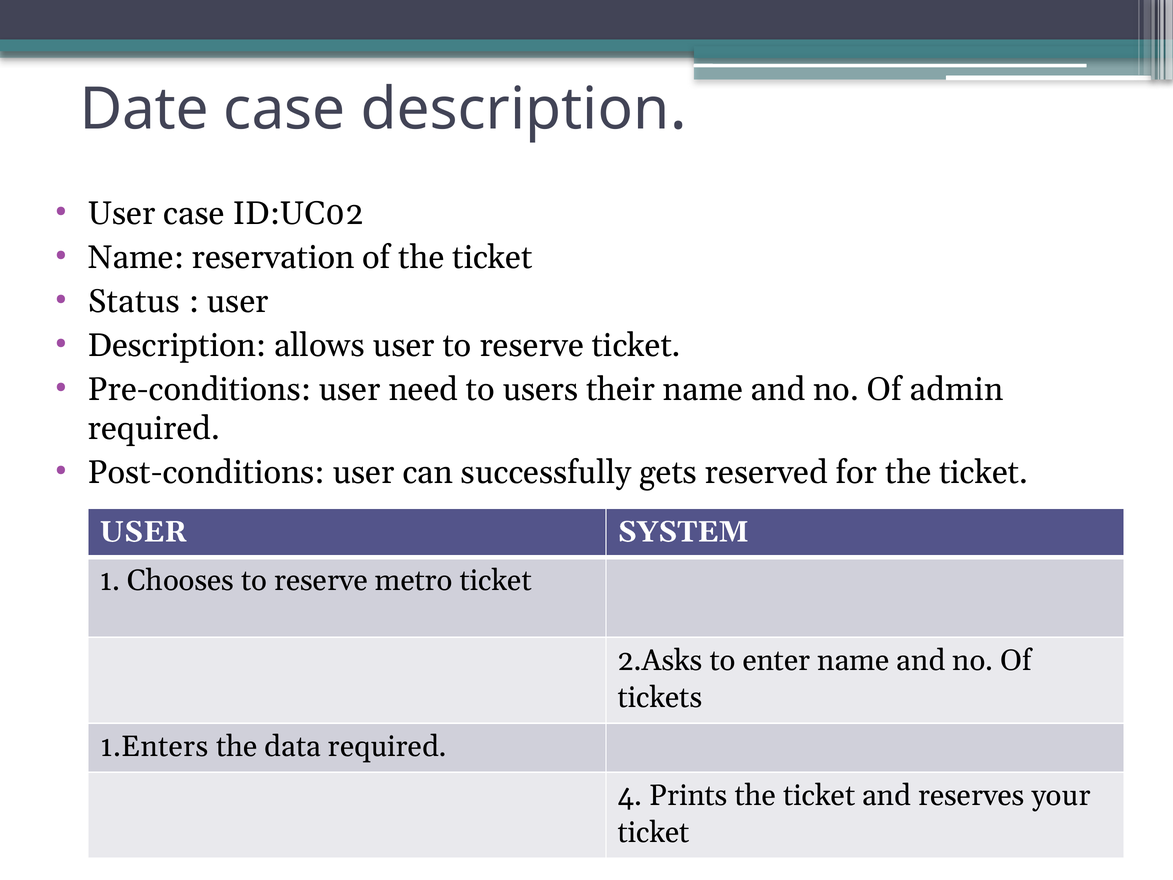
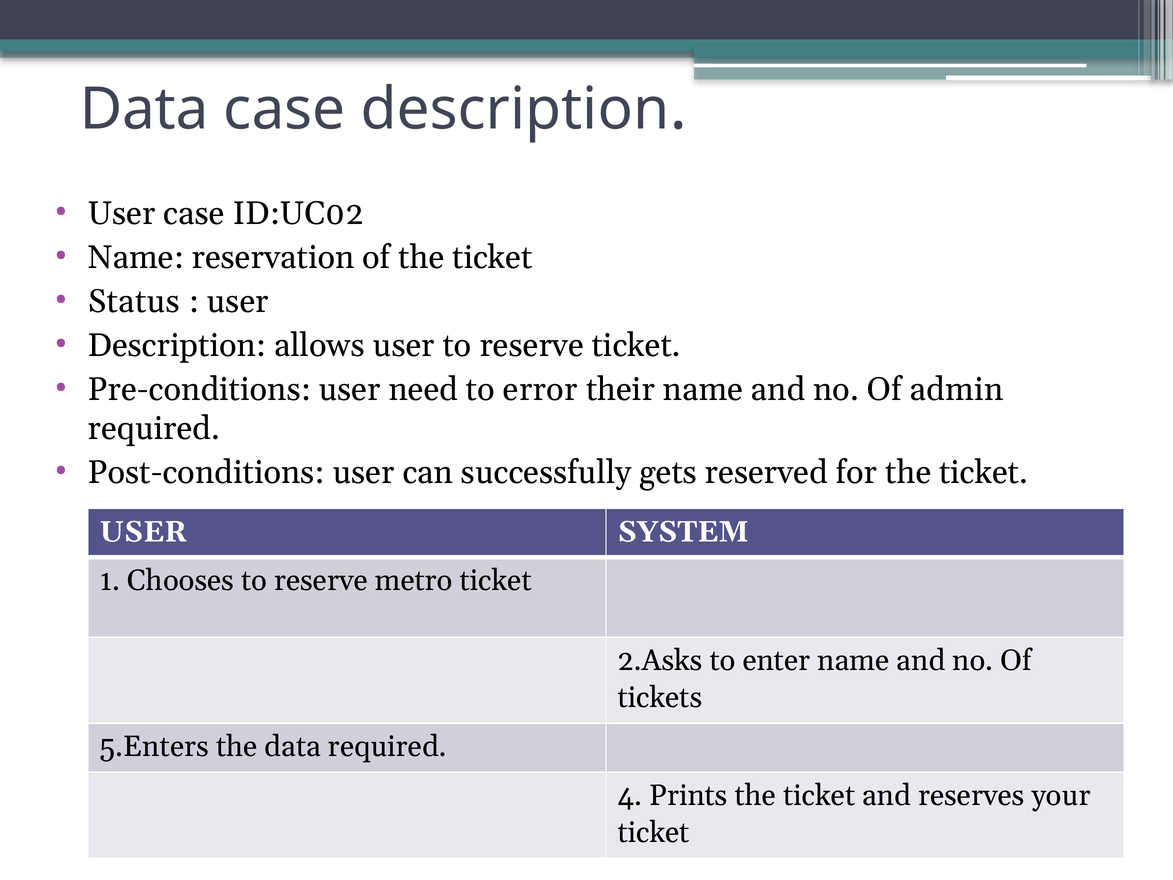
Date: Date -> Data (144, 109)
users: users -> error (540, 389)
1.Enters: 1.Enters -> 5.Enters (154, 746)
